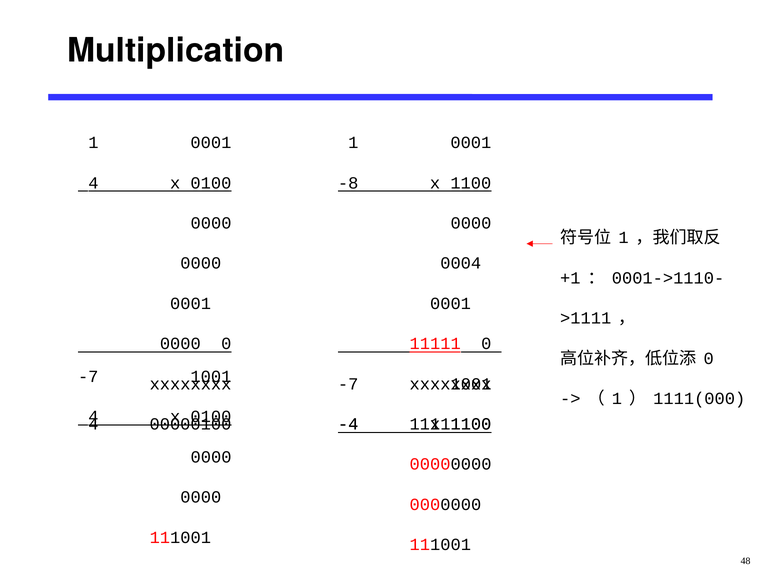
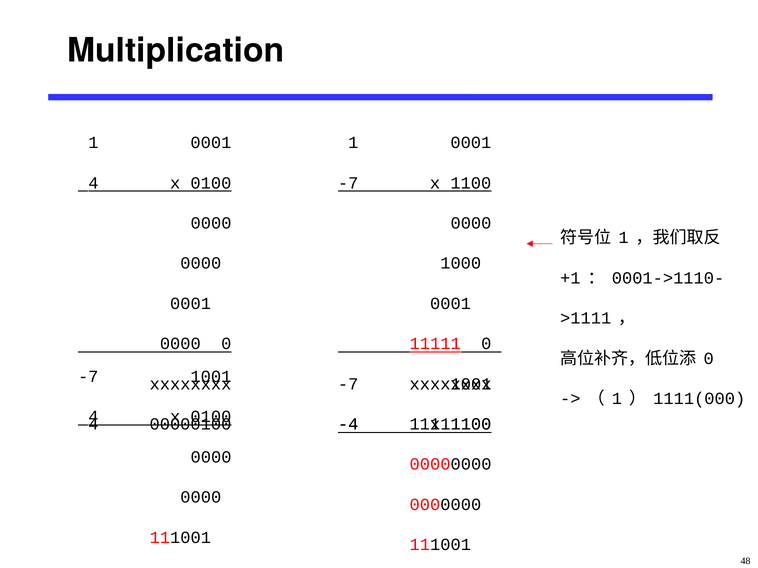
-8: -8 -> -7 (348, 183)
0004: 0004 -> 1000 (461, 264)
